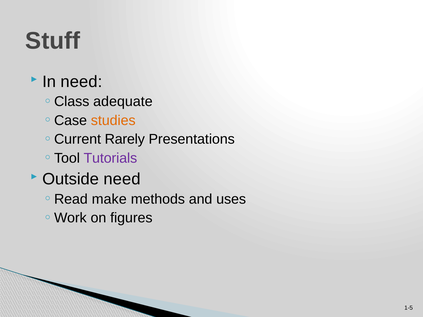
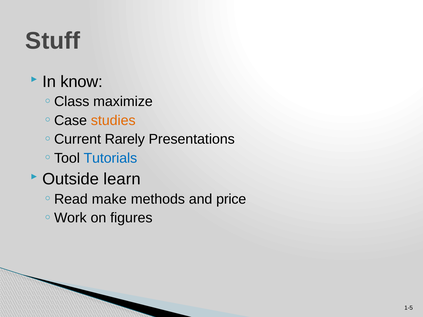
In need: need -> know (82, 82)
adequate: adequate -> maximize (123, 102)
Tutorials colour: purple -> blue (110, 158)
Outside need: need -> learn (122, 179)
uses: uses -> price (231, 199)
